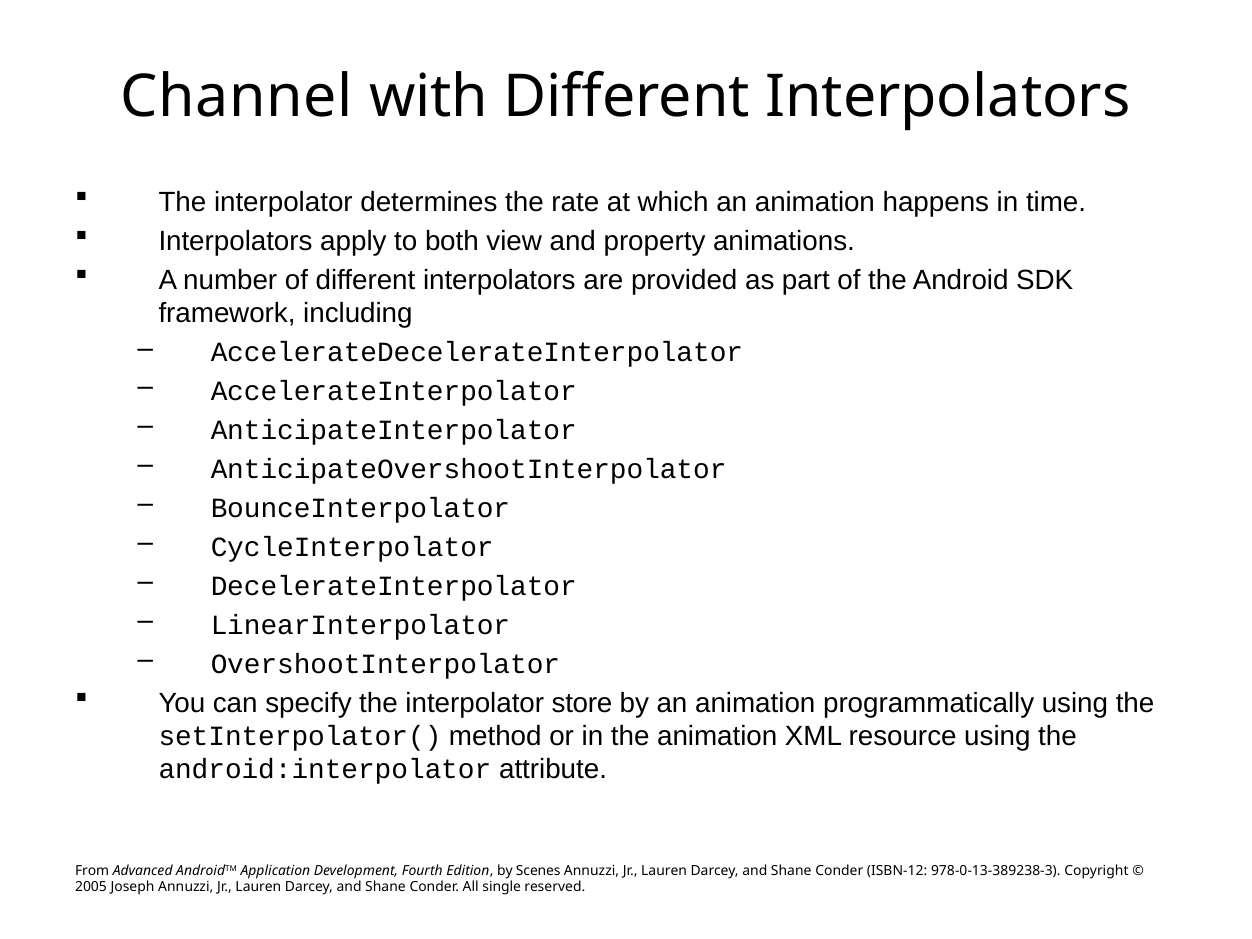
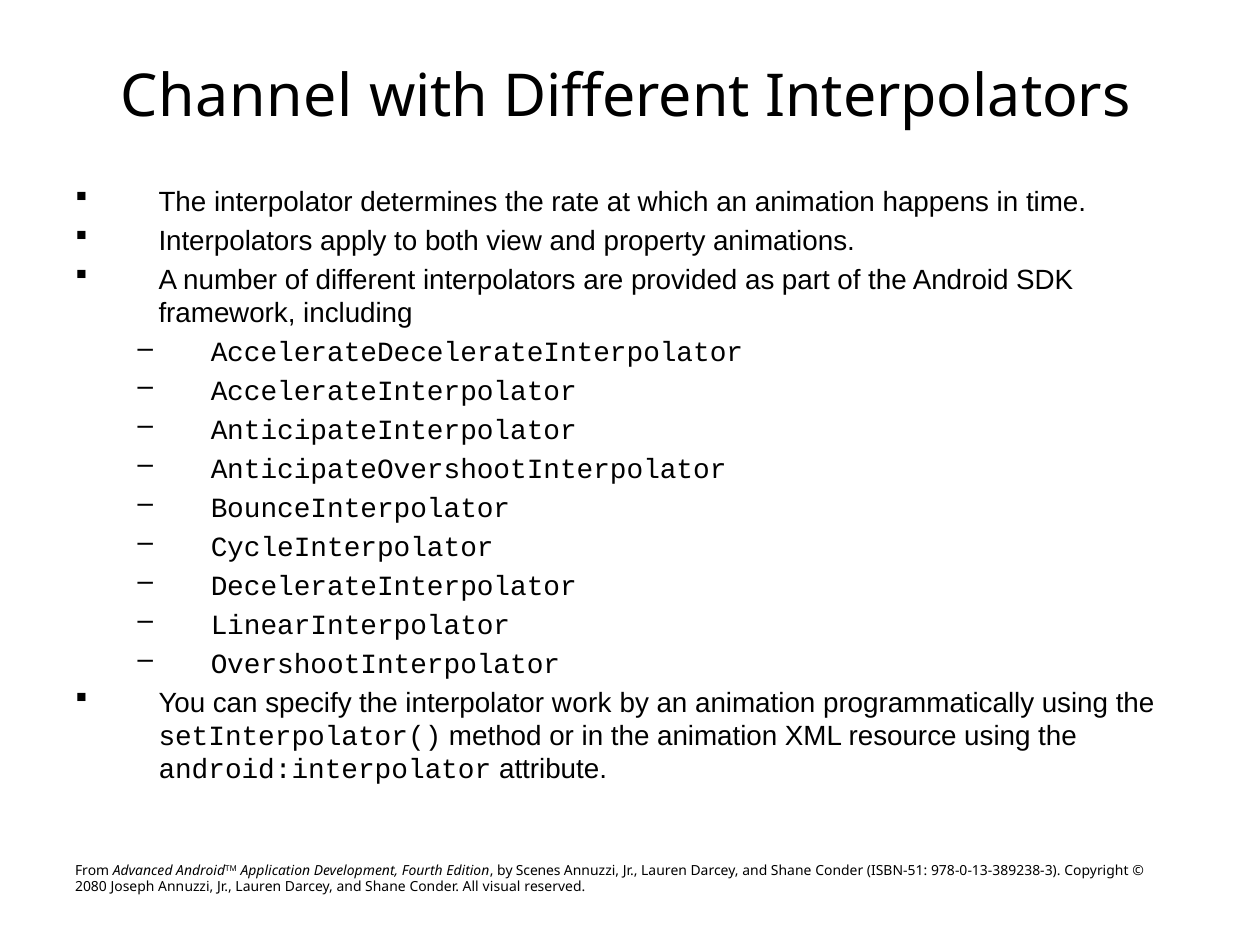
store: store -> work (582, 703)
ISBN-12: ISBN-12 -> ISBN-51 (897, 871)
2005: 2005 -> 2080 (91, 887)
single: single -> visual (502, 887)
